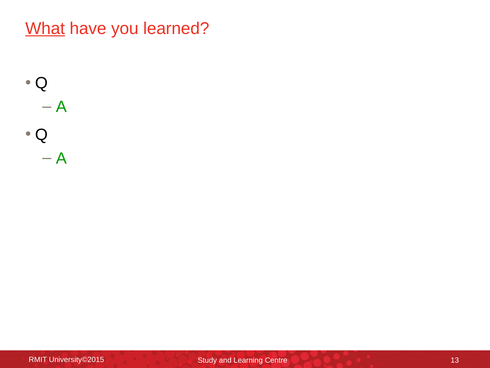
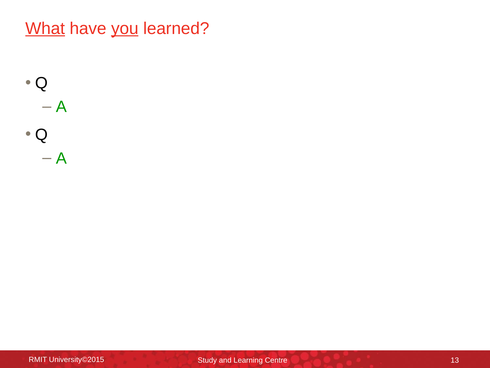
you underline: none -> present (125, 29)
